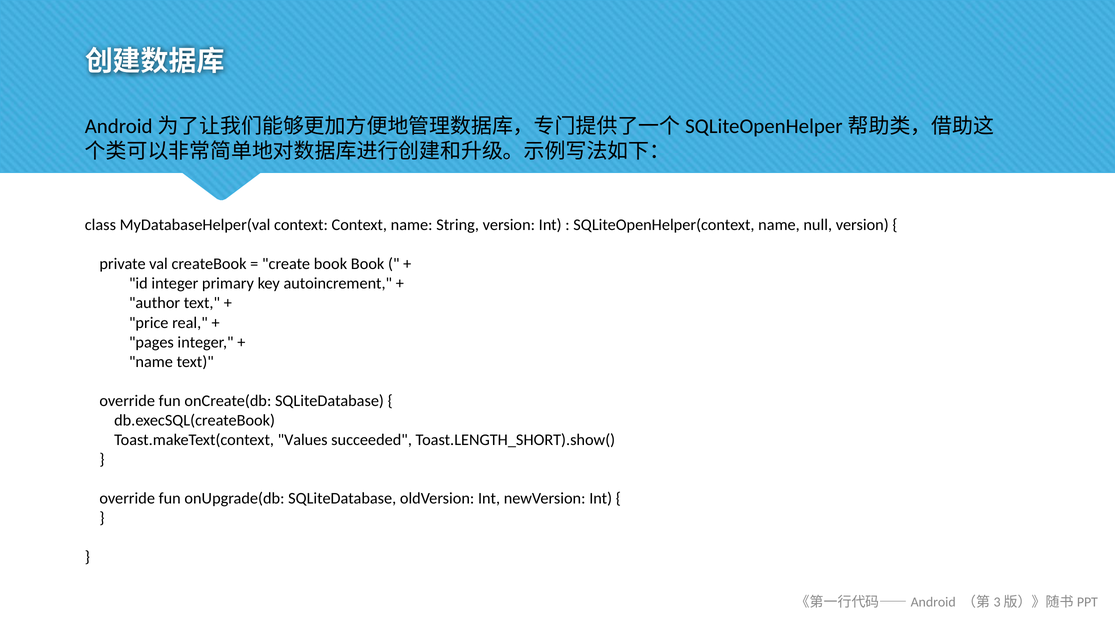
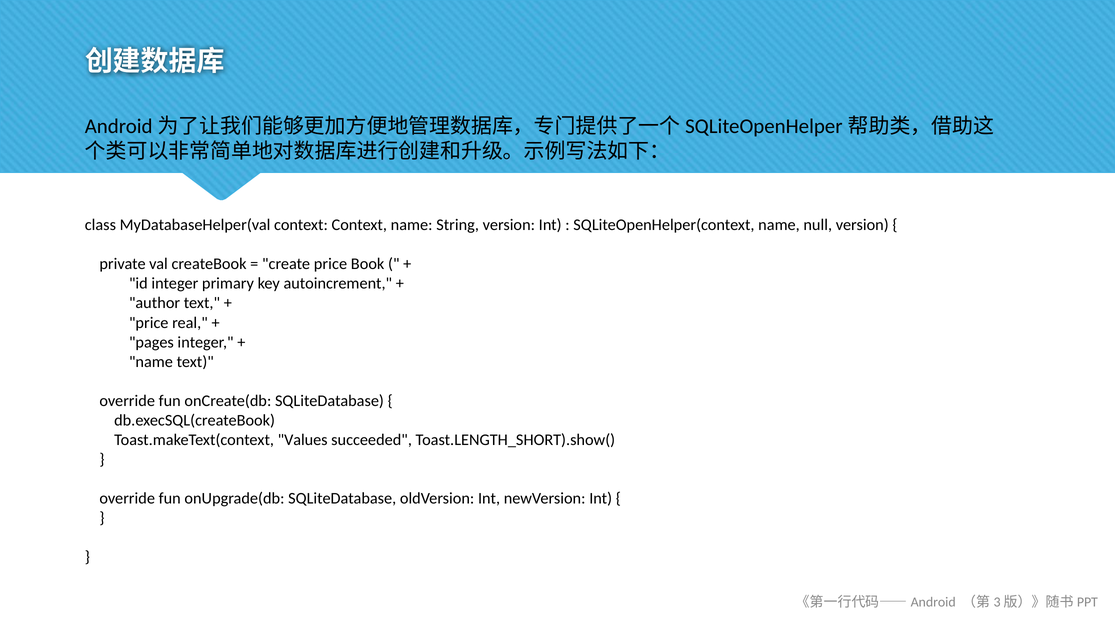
create book: book -> price (330, 264)
